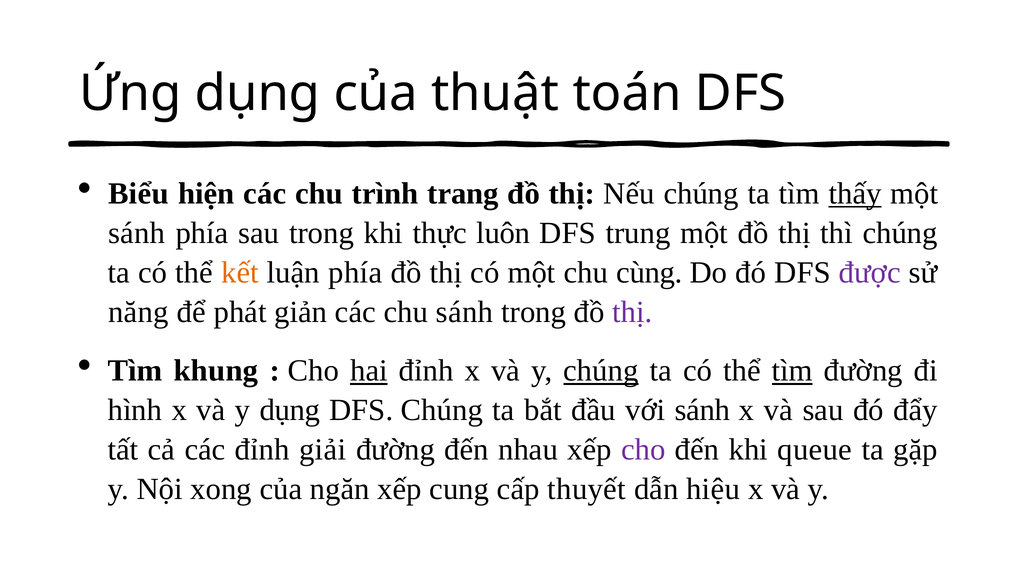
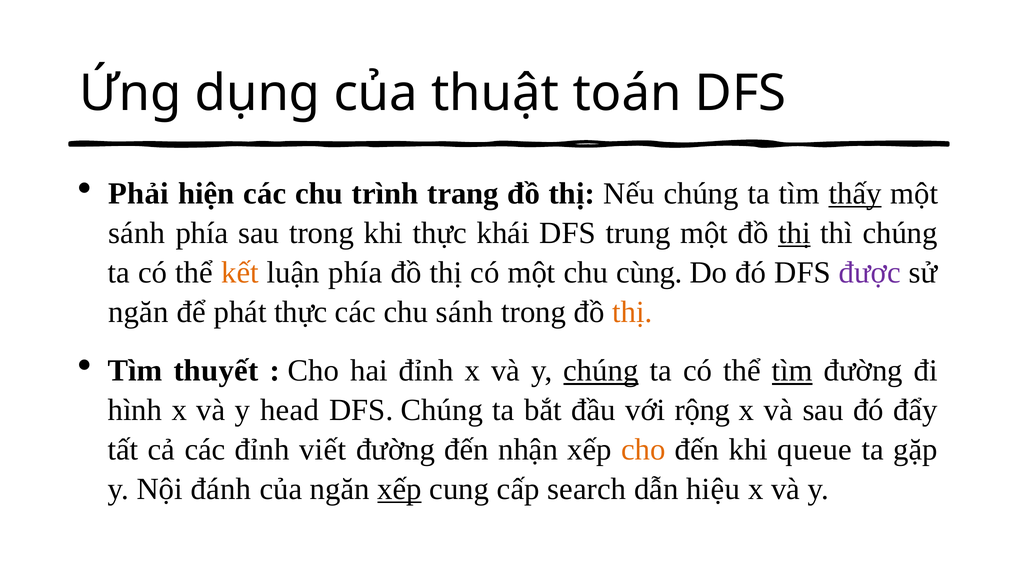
Biểu: Biểu -> Phải (138, 193)
luôn: luôn -> khái (503, 233)
thị underline: none -> present (794, 233)
năng: năng -> ngăn (138, 312)
phát giản: giản -> thực (301, 312)
thị colour: purple -> orange (632, 312)
khung: khung -> thuyết (216, 370)
hai underline: present -> none (369, 370)
dụng: dụng -> head (290, 410)
với sánh: sánh -> rộng (702, 410)
giải: giải -> viết (323, 449)
nhau: nhau -> nhận (528, 449)
cho colour: purple -> orange (643, 449)
xong: xong -> đánh (221, 489)
xếp underline: none -> present (400, 489)
thuyết: thuyết -> search (587, 489)
